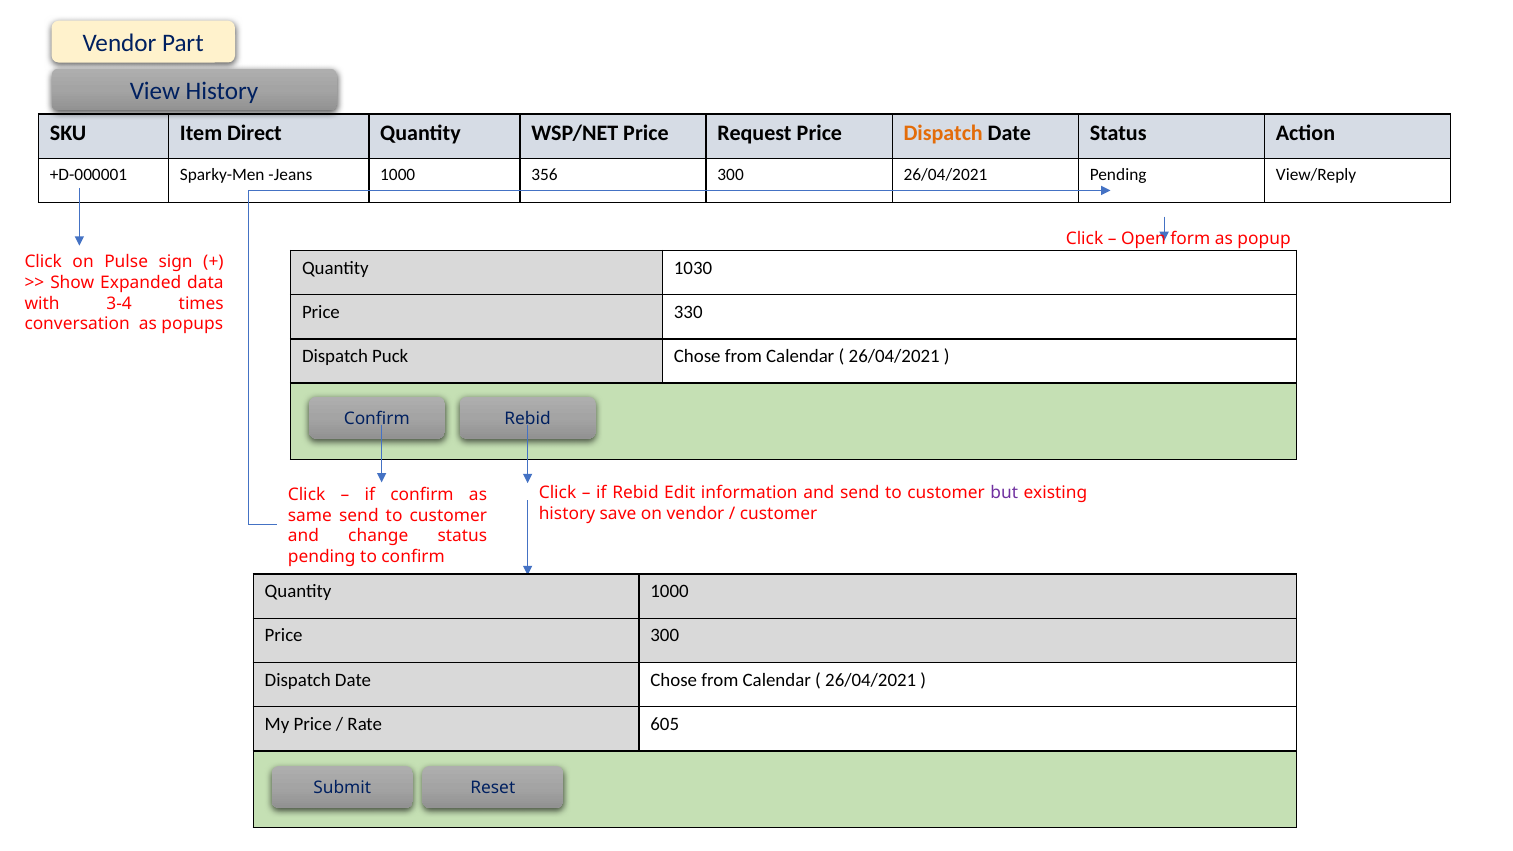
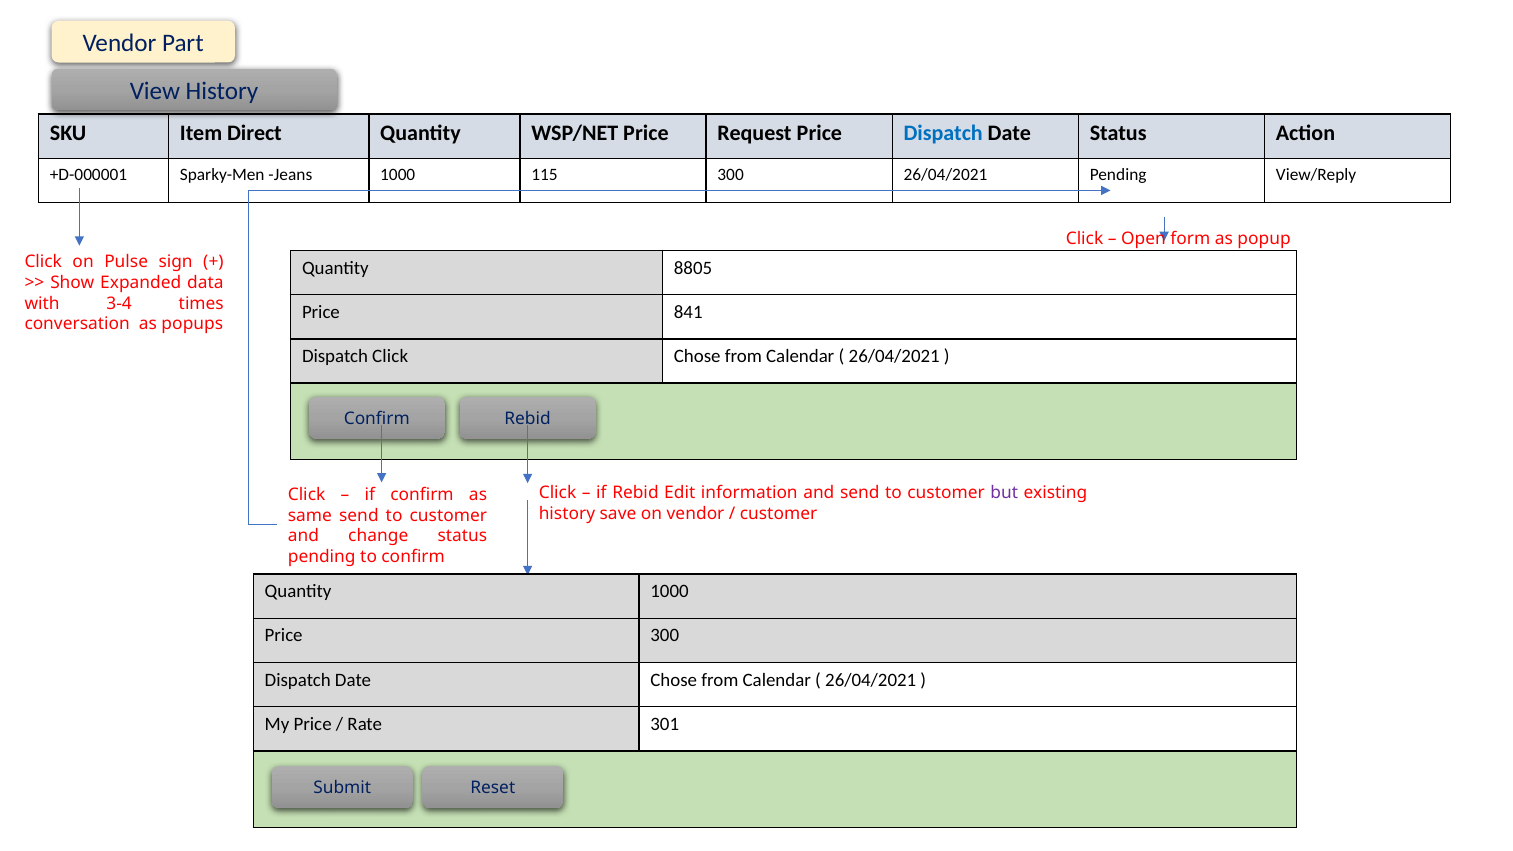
Dispatch colour: orange -> blue (943, 133)
356: 356 -> 115 (544, 175)
1030: 1030 -> 8805 (693, 268)
330: 330 -> 841 (688, 312)
Dispatch Puck: Puck -> Click (390, 356)
605: 605 -> 301 (665, 724)
